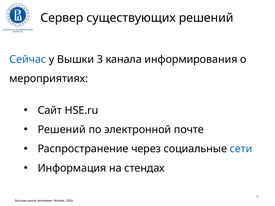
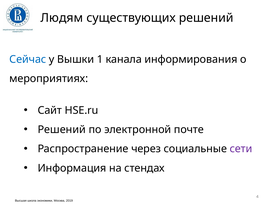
Сервер: Сервер -> Людям (62, 18)
3: 3 -> 1 (100, 59)
сети colour: blue -> purple (241, 149)
